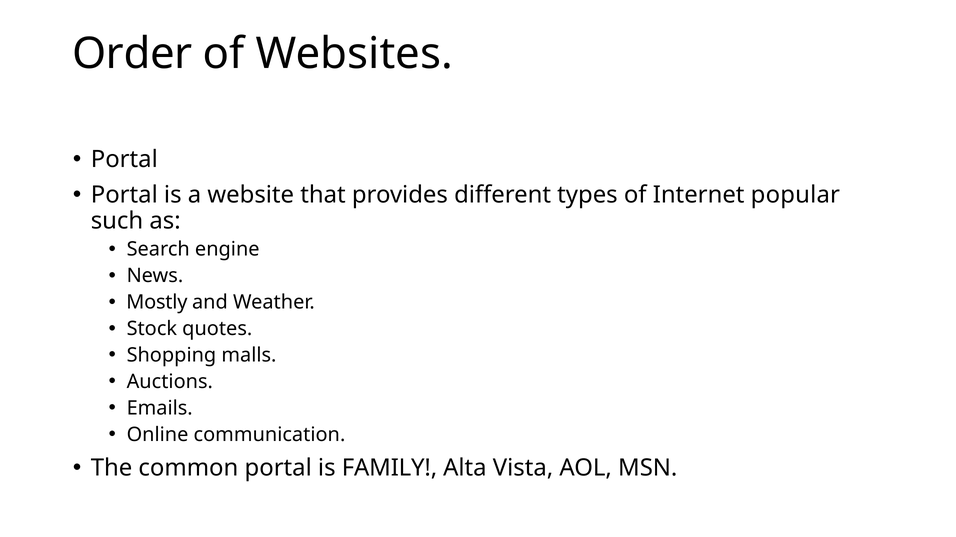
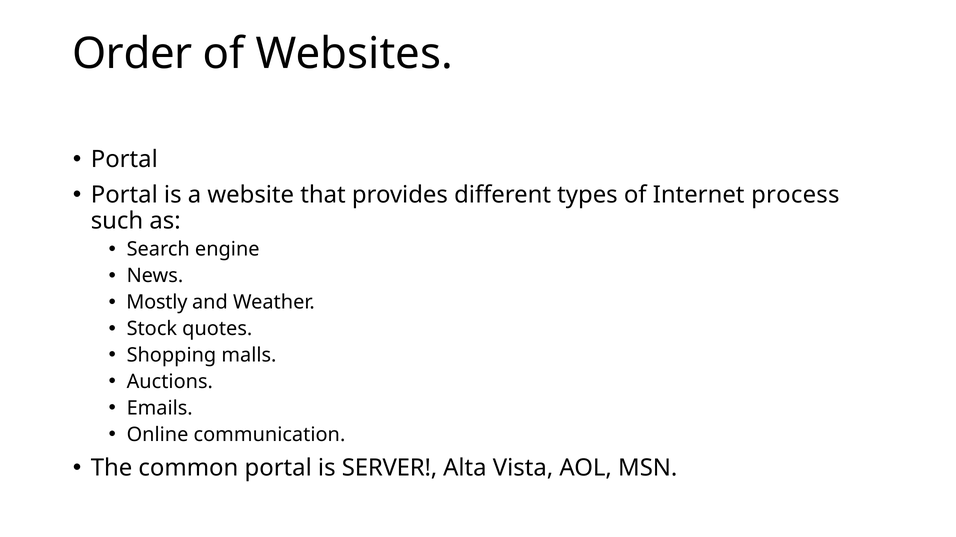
popular: popular -> process (795, 195)
FAMILY: FAMILY -> SERVER (390, 469)
